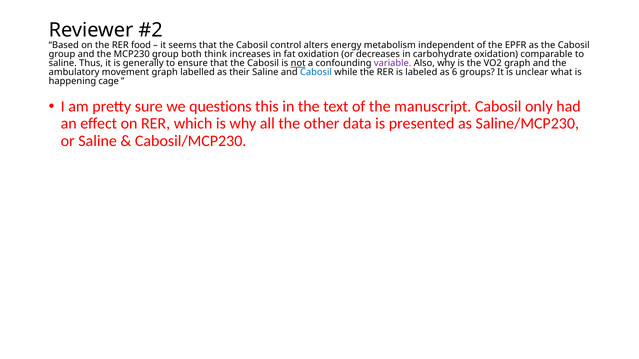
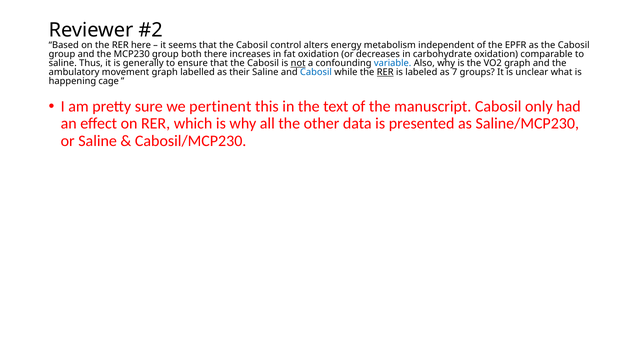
food: food -> here (141, 45)
think: think -> there (216, 54)
variable colour: purple -> blue (393, 63)
RER underline: none -> present (385, 72)
6: 6 -> 7 (455, 72)
questions: questions -> pertinent (220, 107)
